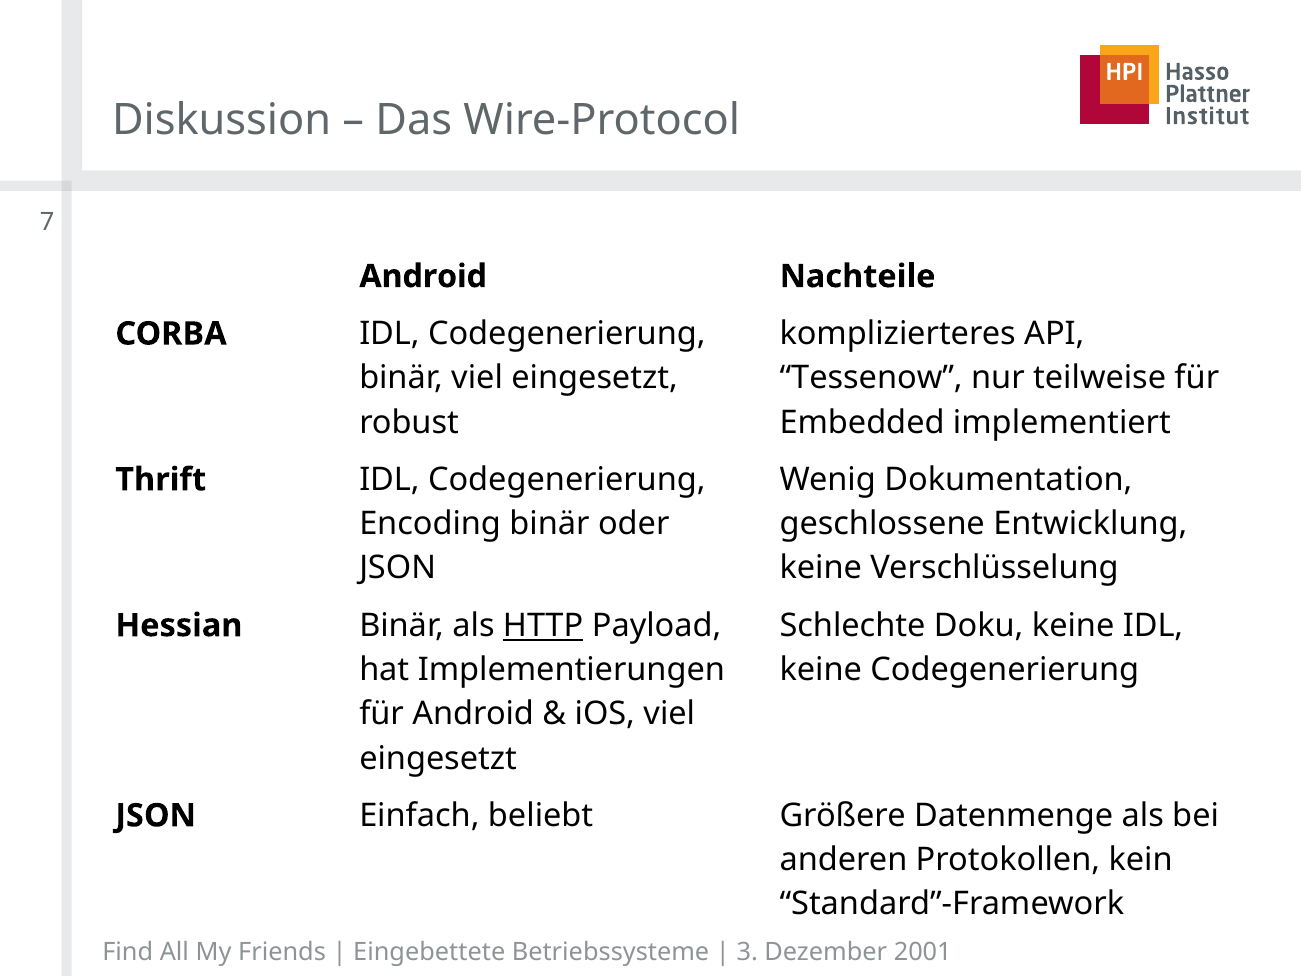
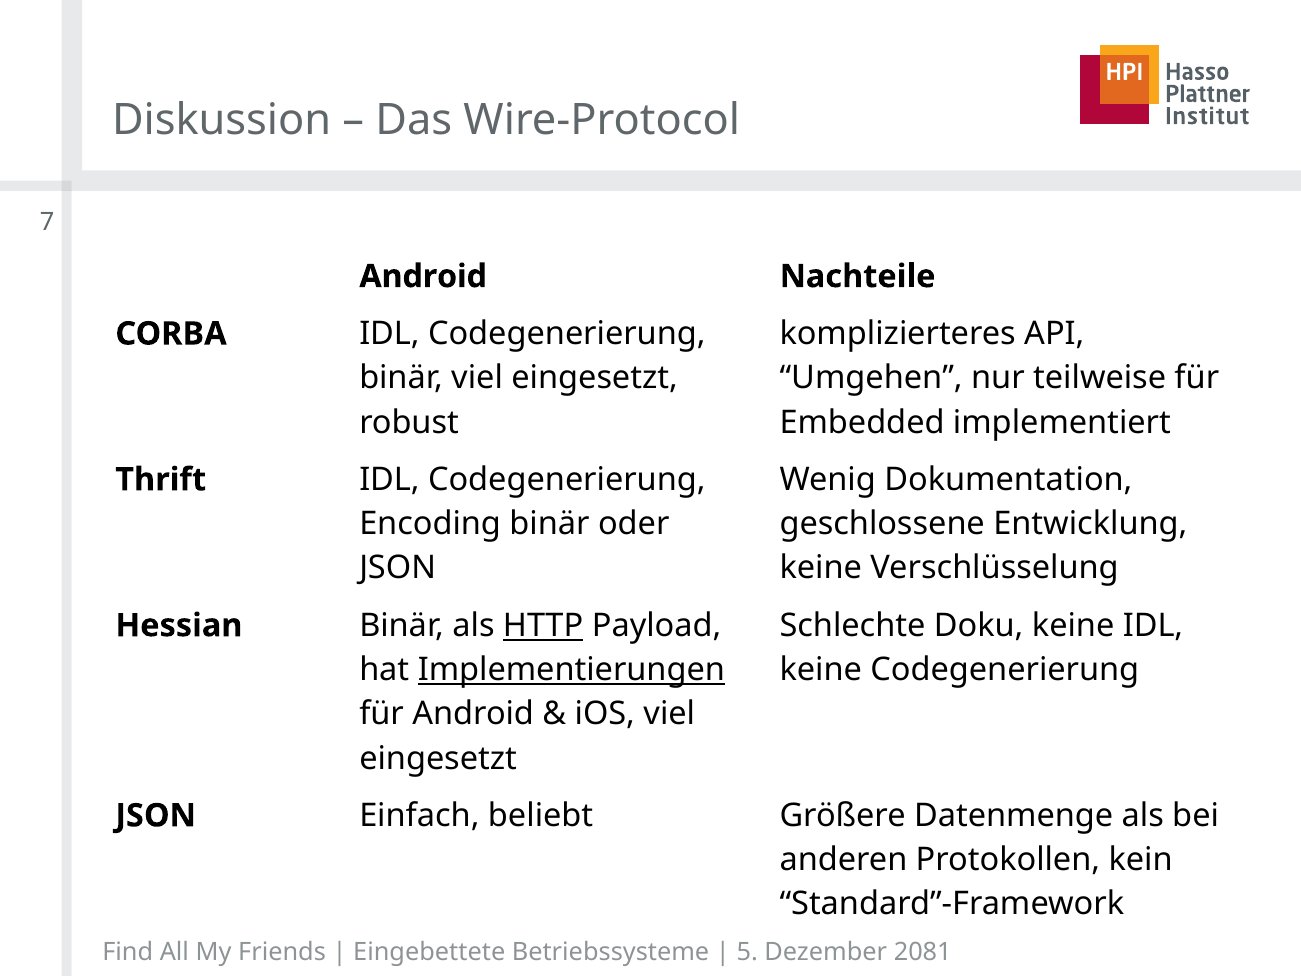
Tessenow: Tessenow -> Umgehen (871, 378)
Implementierungen underline: none -> present (571, 670)
3: 3 -> 5 (747, 952)
2001: 2001 -> 2081 (923, 952)
